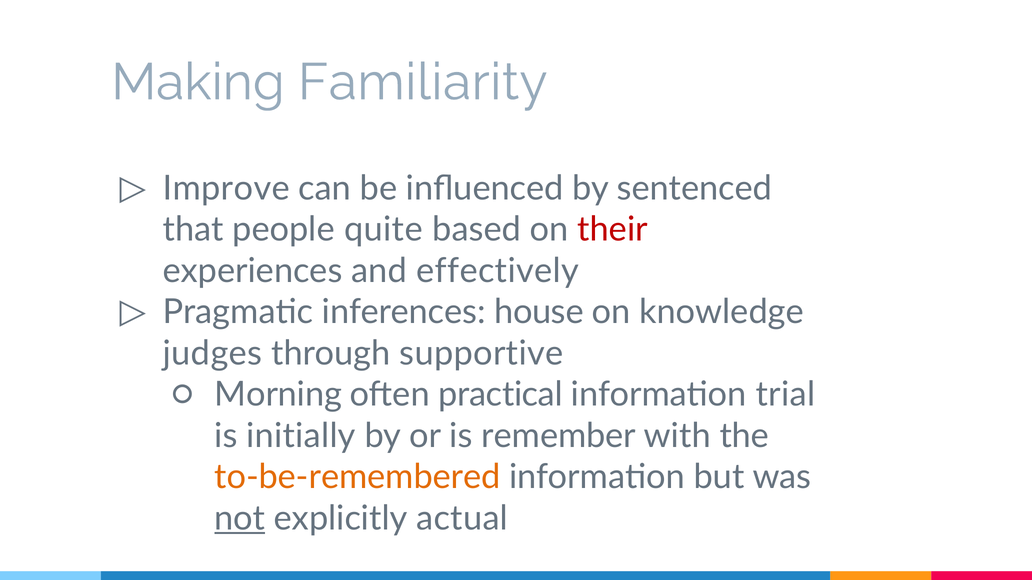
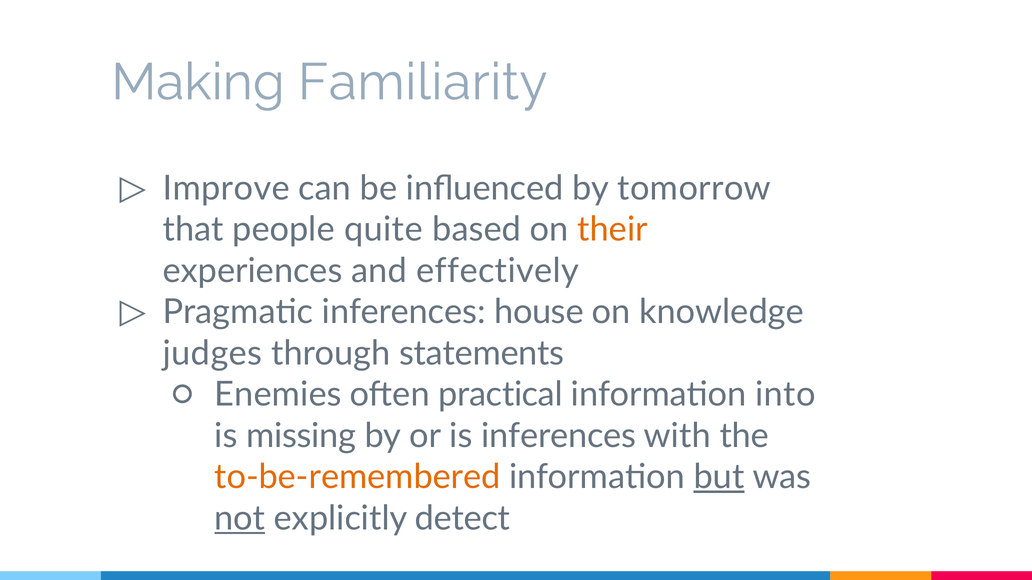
sentenced: sentenced -> tomorrow (694, 188)
their colour: red -> orange (613, 230)
supportive: supportive -> statements (482, 354)
Morning: Morning -> Enemies (278, 395)
trial: trial -> into (785, 395)
initially: initially -> missing (301, 436)
is remember: remember -> inferences (559, 436)
but underline: none -> present (719, 477)
actual: actual -> detect (462, 519)
